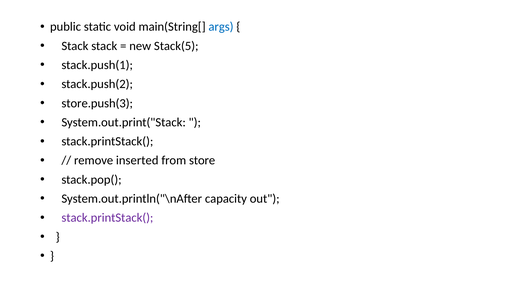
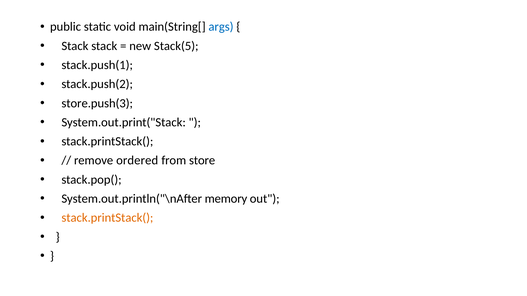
inserted: inserted -> ordered (137, 161)
capacity: capacity -> memory (226, 199)
stack.printStack( colour: purple -> orange (107, 218)
